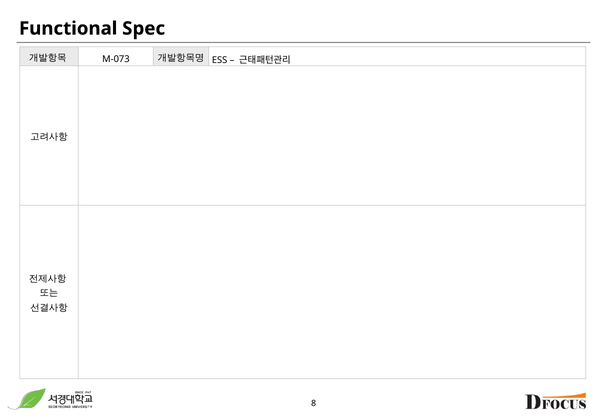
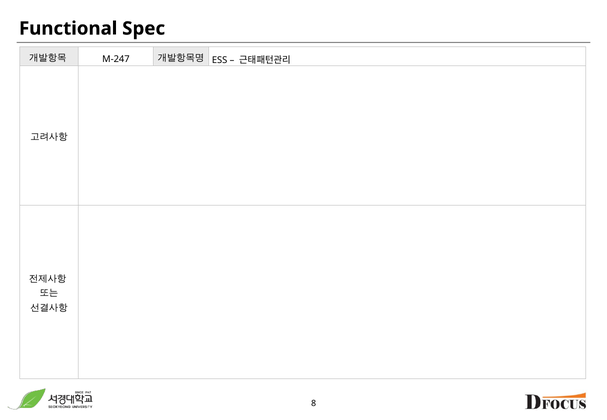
M-073: M-073 -> M-247 (116, 59)
